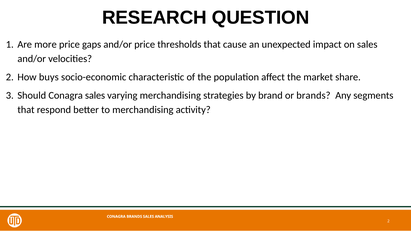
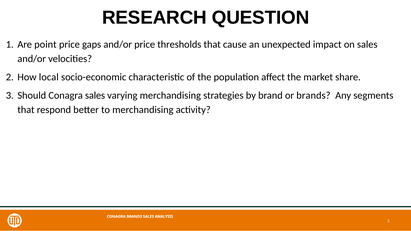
more: more -> point (45, 44)
buys: buys -> local (49, 77)
